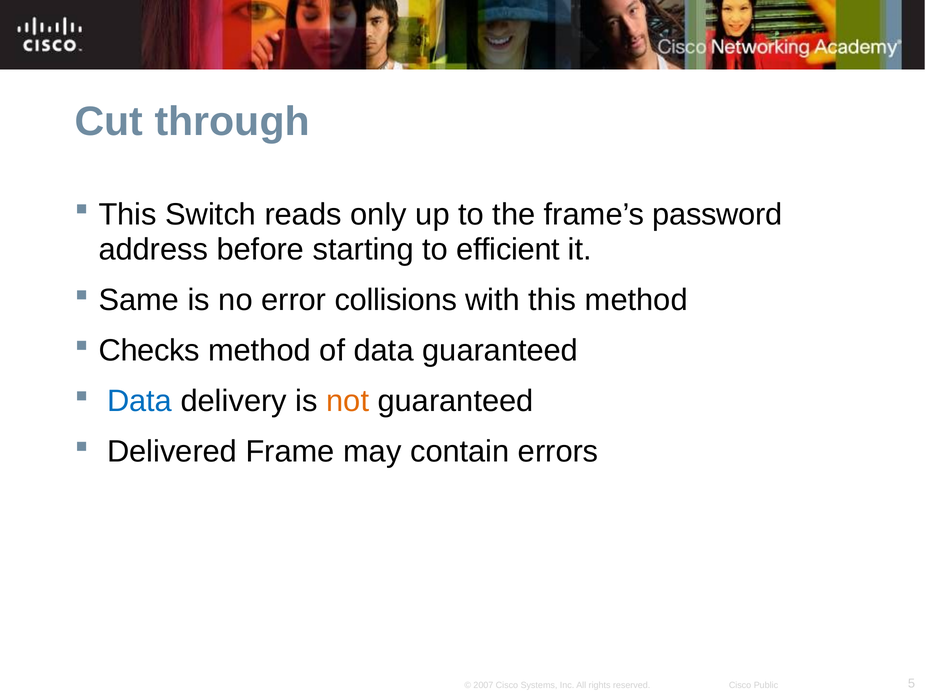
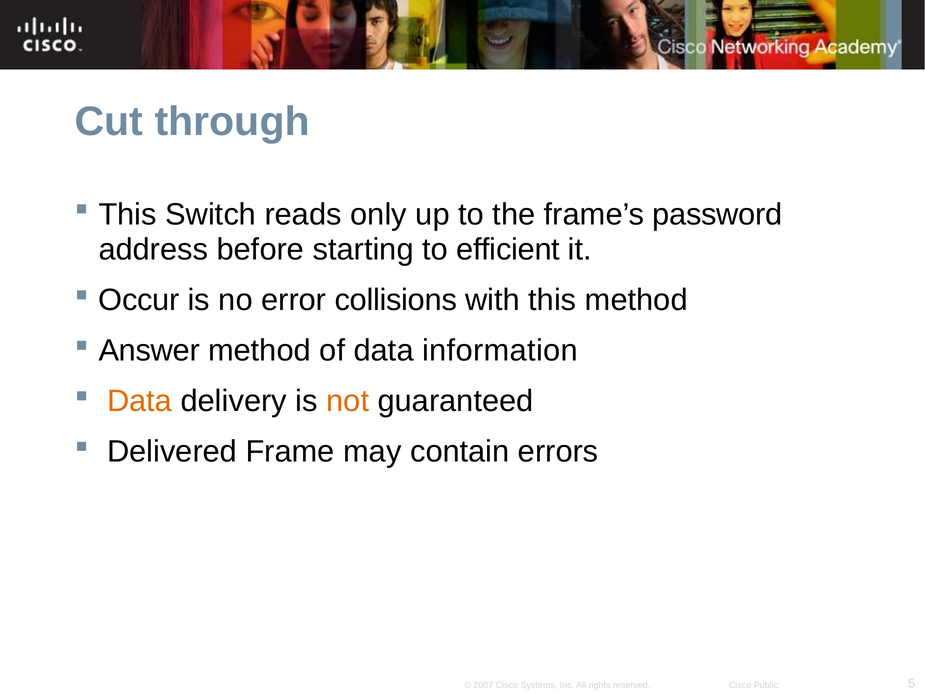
Same: Same -> Occur (139, 300)
Checks: Checks -> Answer (149, 351)
data guaranteed: guaranteed -> information (500, 351)
Data colour: blue -> orange (140, 401)
